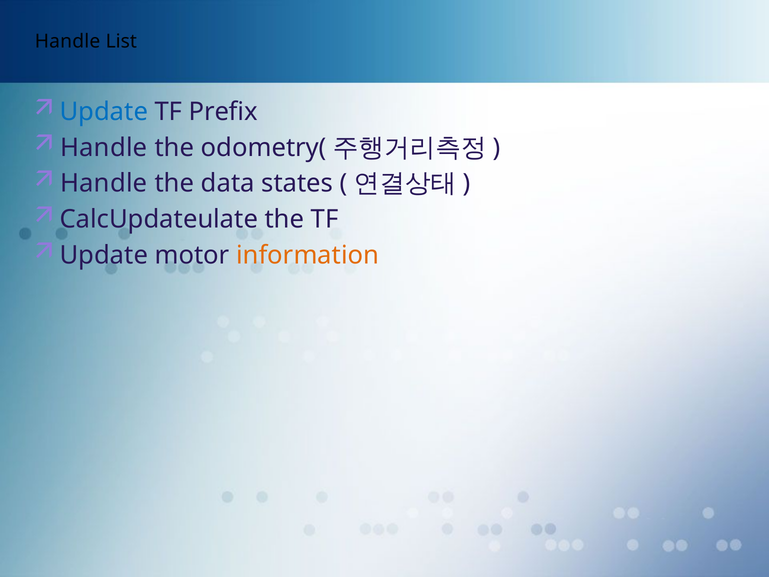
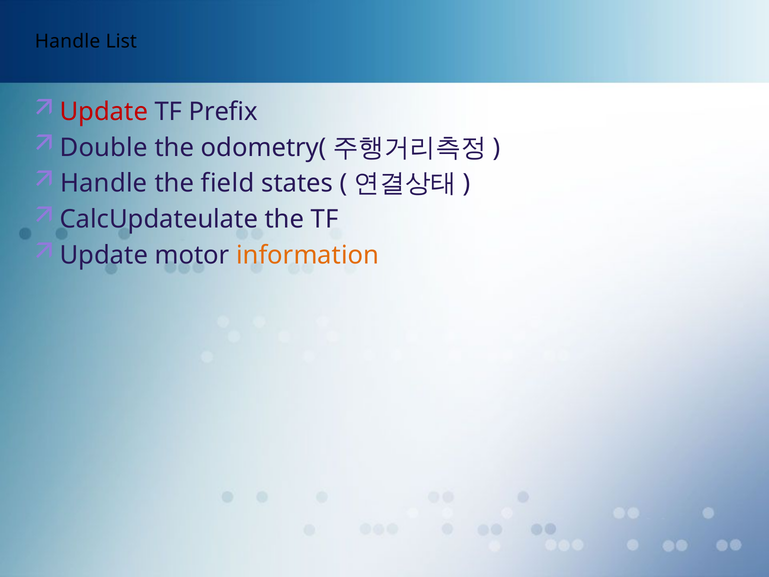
Update colour: blue -> red (104, 112)
Handle: Handle -> Double (104, 148)
data: data -> field (228, 183)
